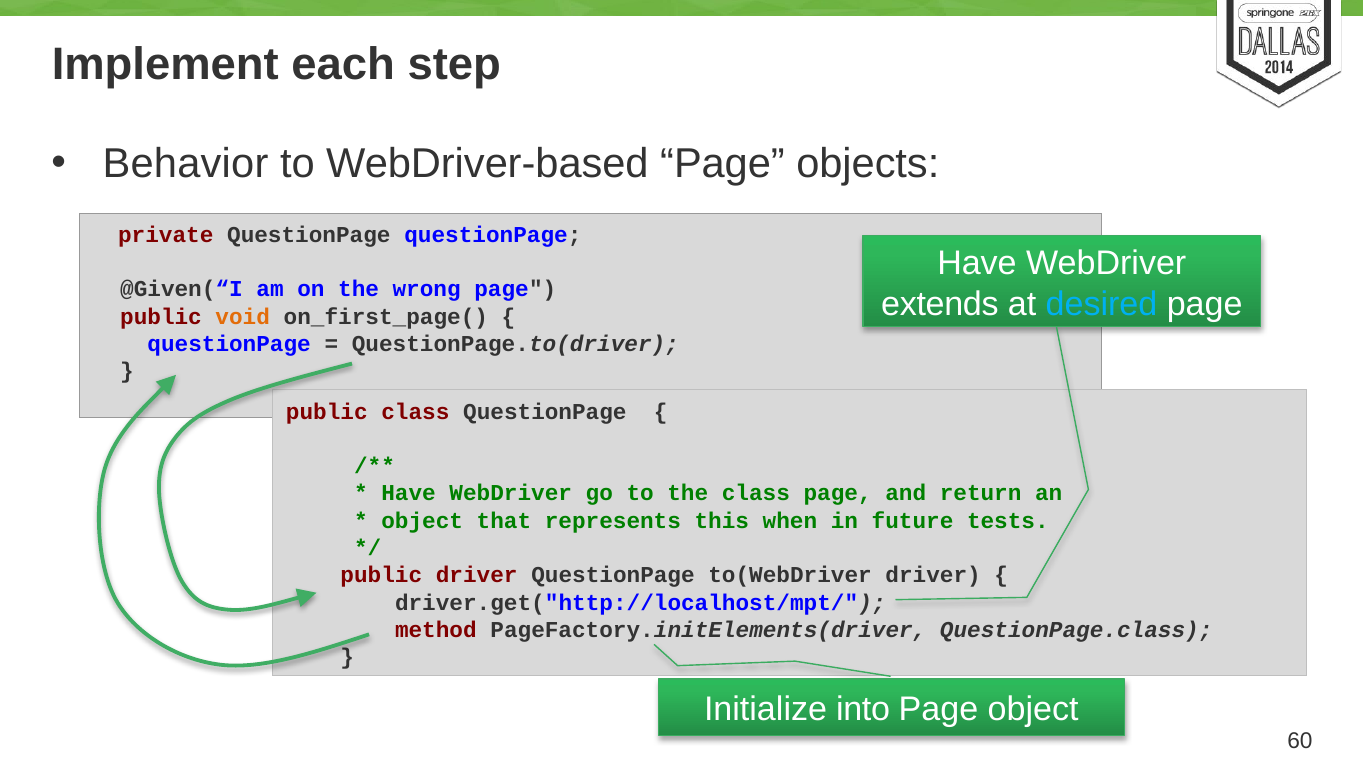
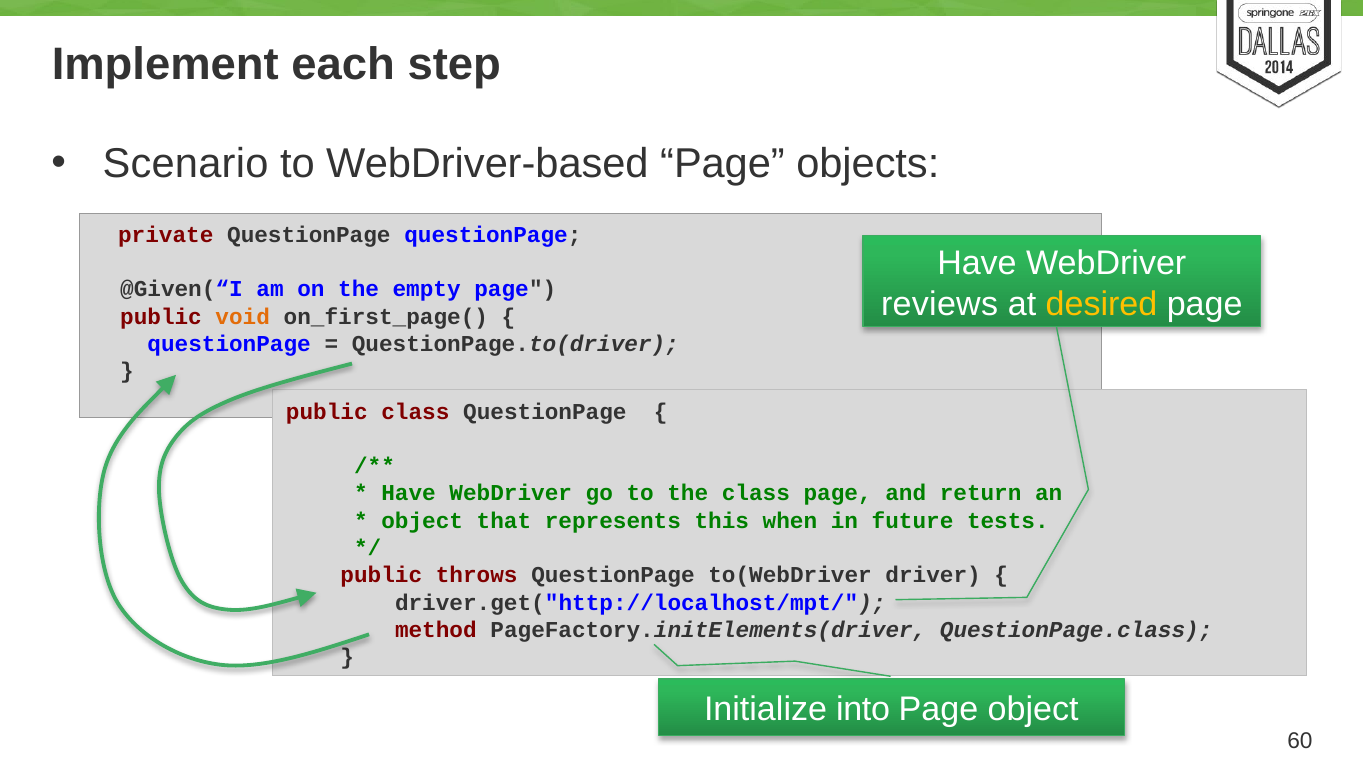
Behavior: Behavior -> Scenario (186, 164)
wrong: wrong -> empty (427, 289)
extends: extends -> reviews (940, 304)
desired colour: light blue -> yellow (1102, 304)
driver: driver -> throws (477, 575)
